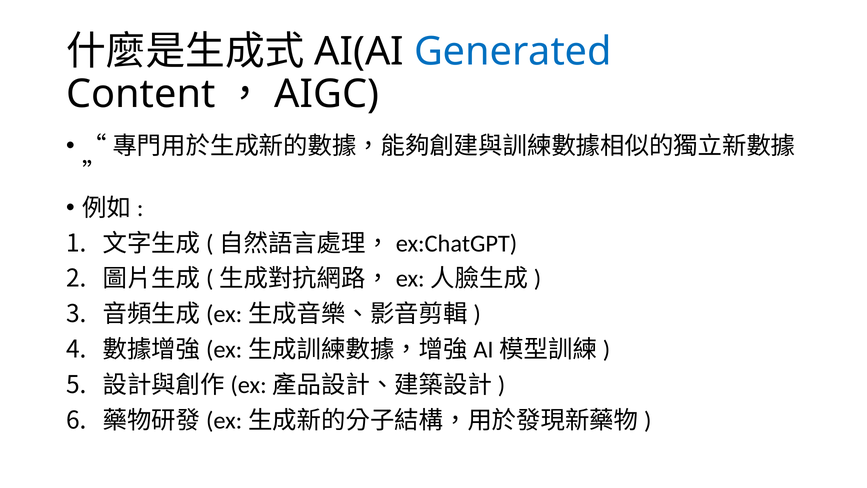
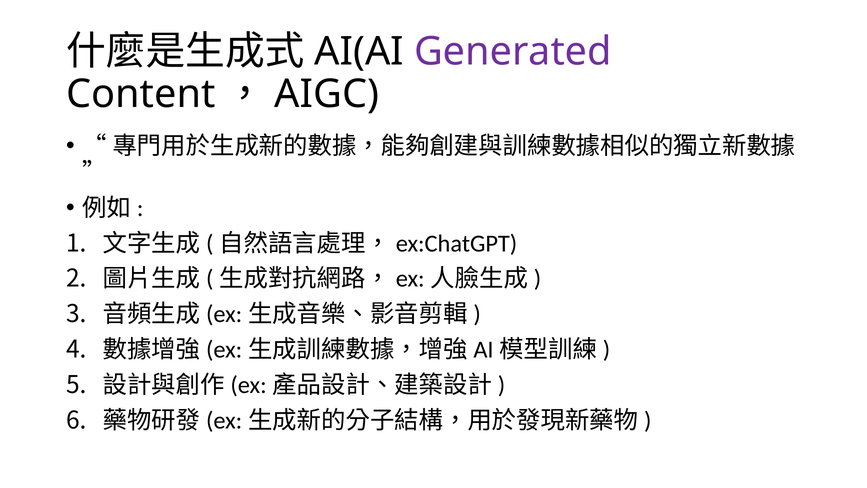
Generated colour: blue -> purple (513, 51)
